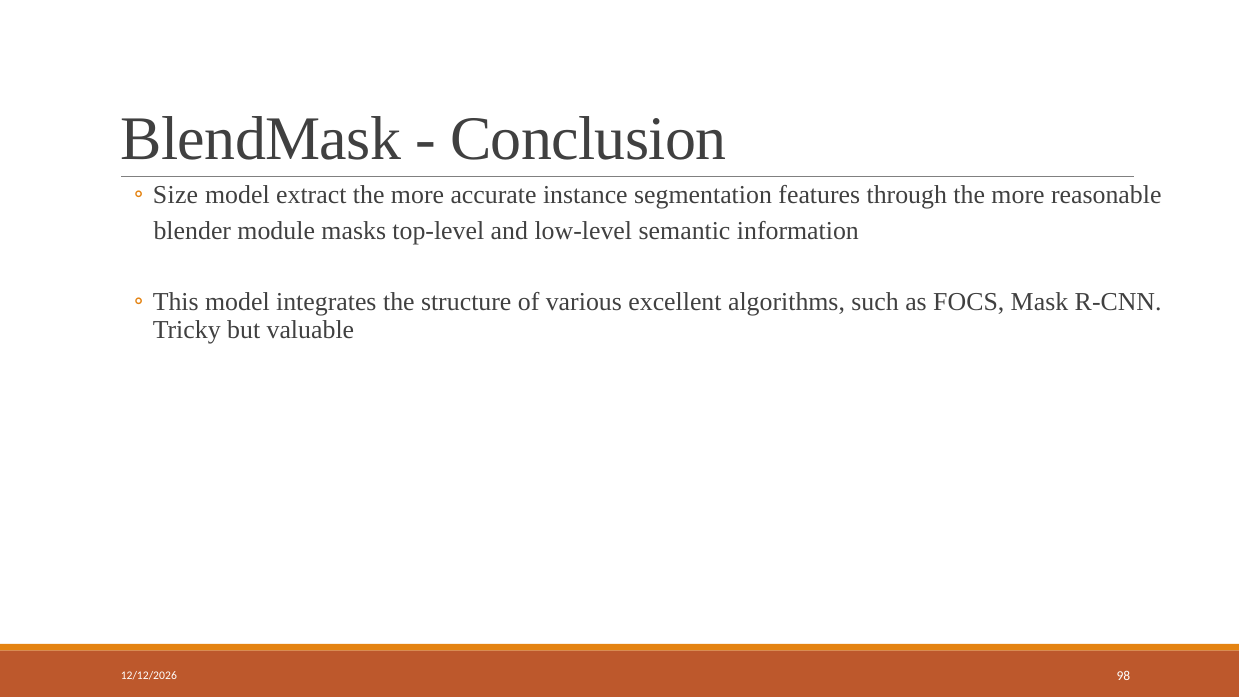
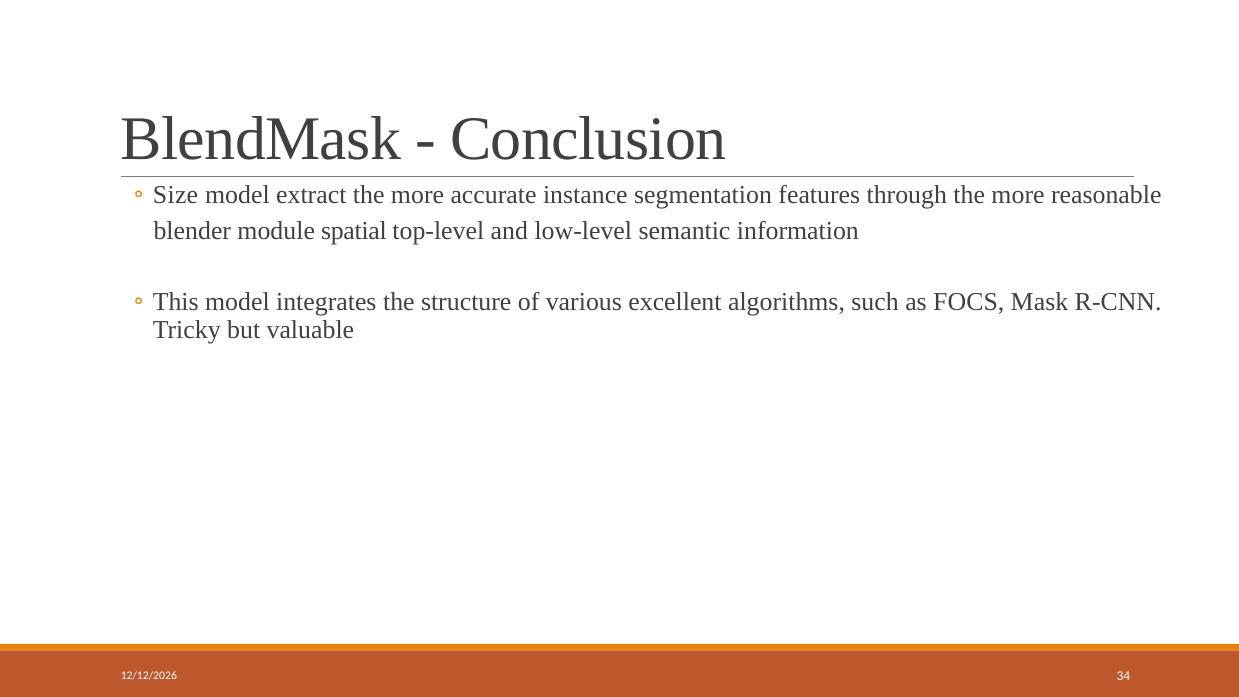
masks: masks -> spatial (354, 231)
98: 98 -> 34 (1123, 676)
